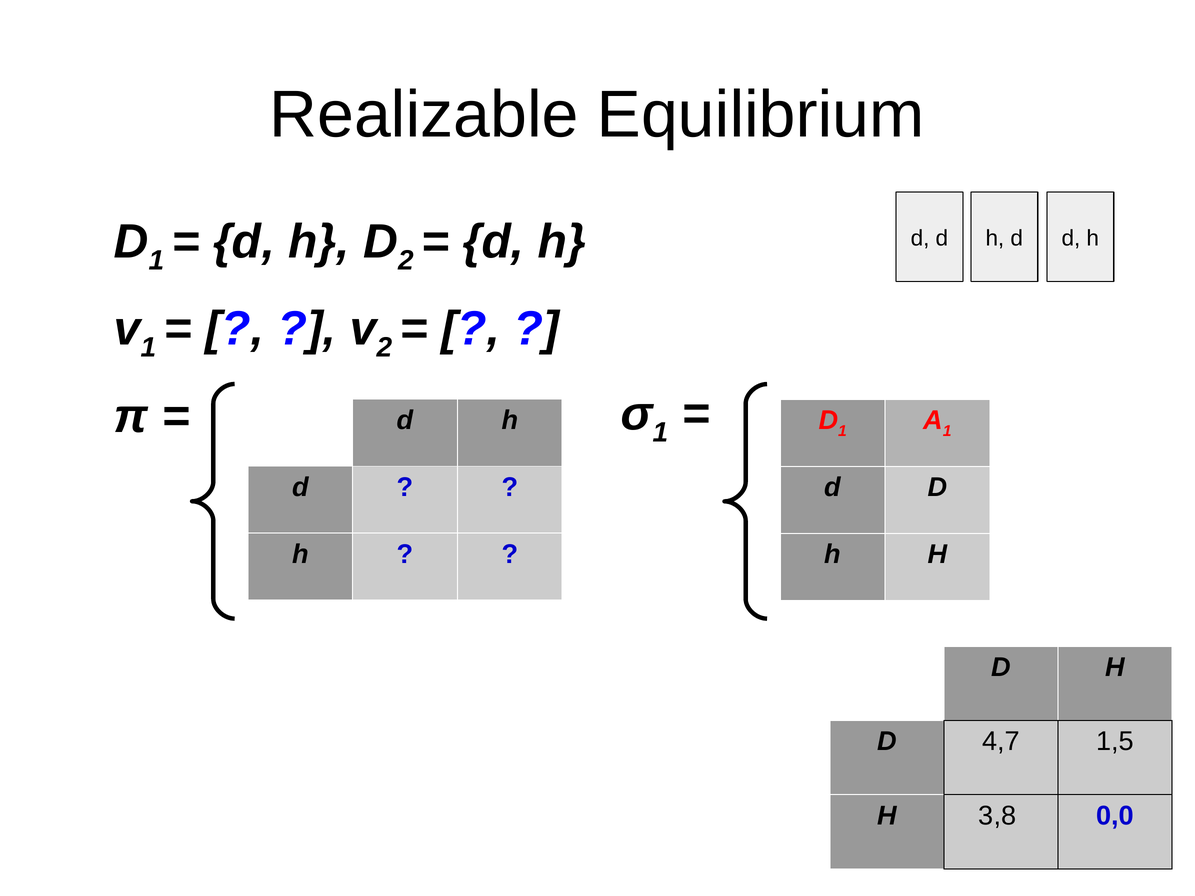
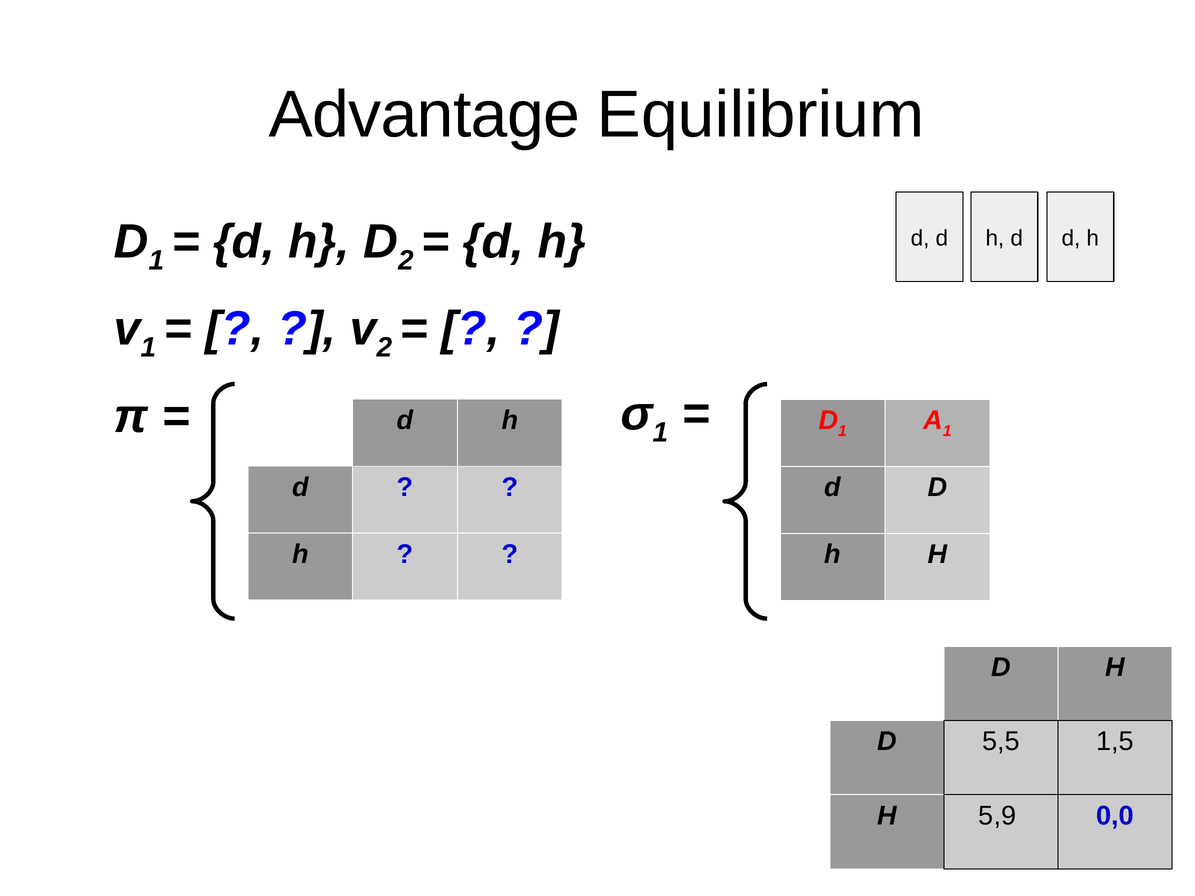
Realizable: Realizable -> Advantage (424, 115)
4,7: 4,7 -> 5,5 (1001, 742)
3,8: 3,8 -> 5,9 (997, 816)
